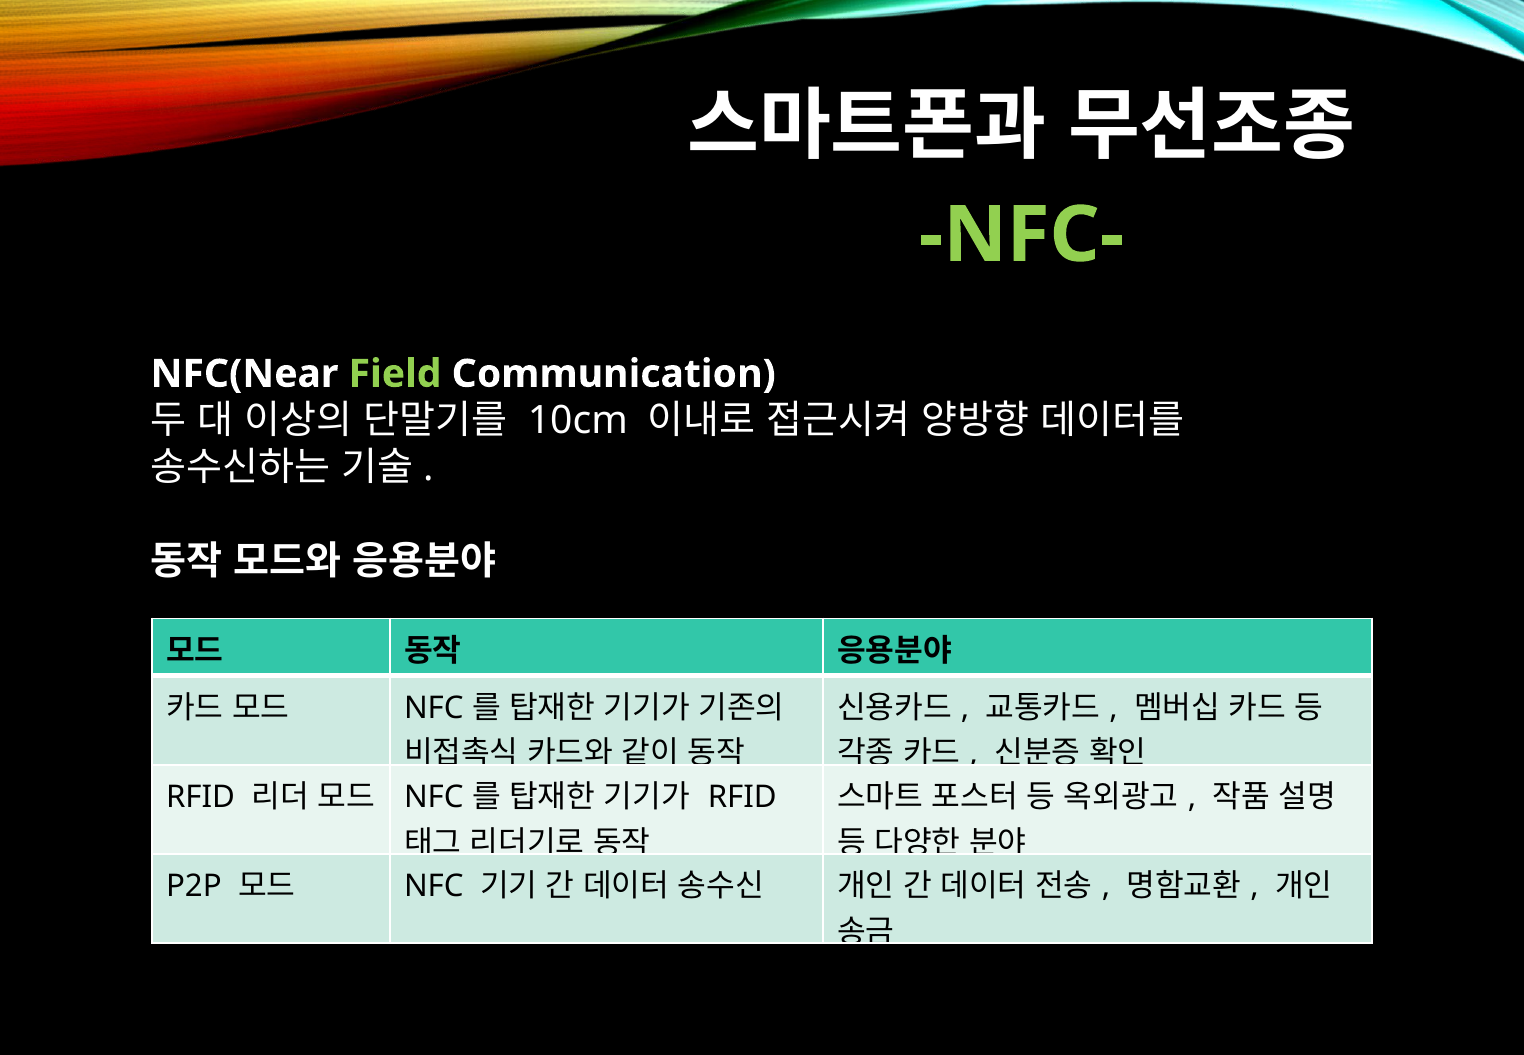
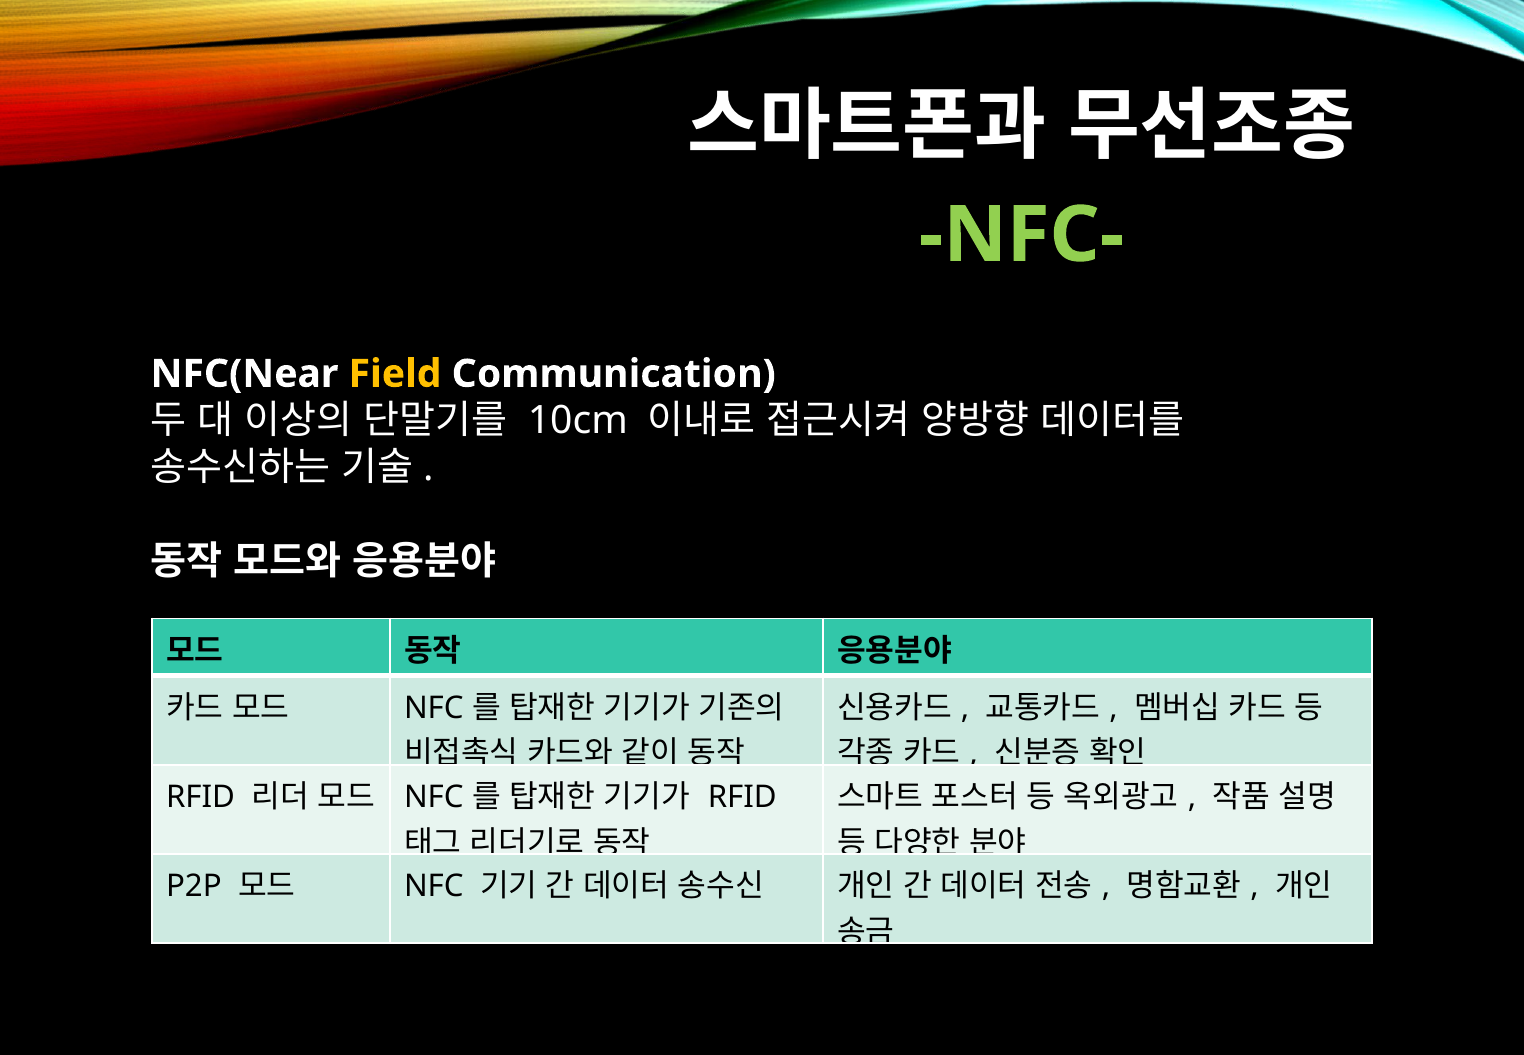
Field colour: light green -> yellow (395, 374)
